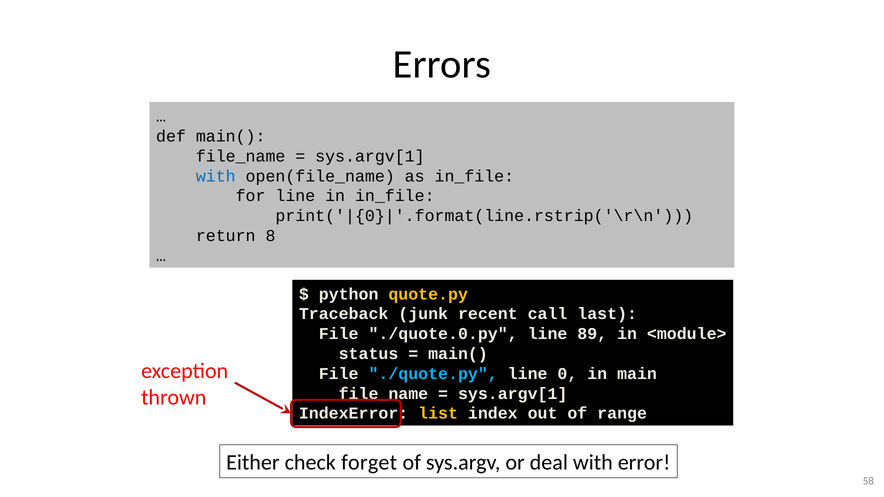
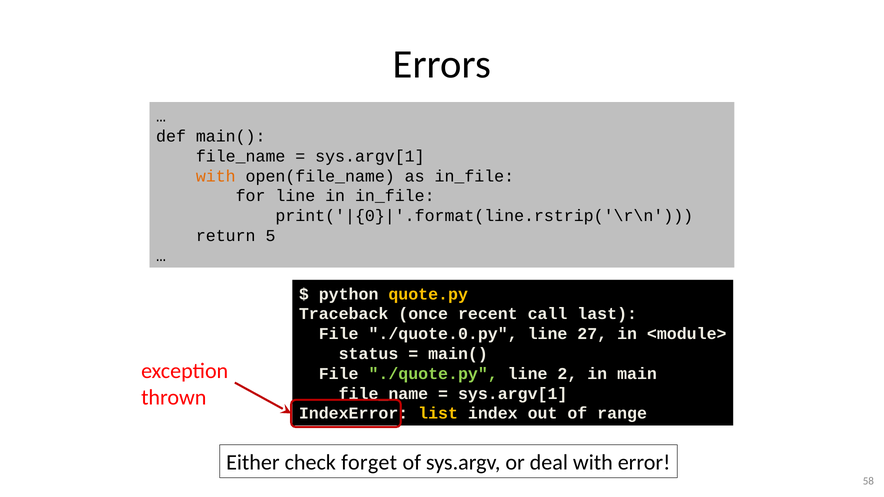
with colour: blue -> orange (216, 176)
8: 8 -> 5 (270, 236)
junk: junk -> once (423, 314)
89: 89 -> 27 (592, 334)
./quote.py colour: light blue -> light green (433, 374)
0: 0 -> 2 (567, 374)
